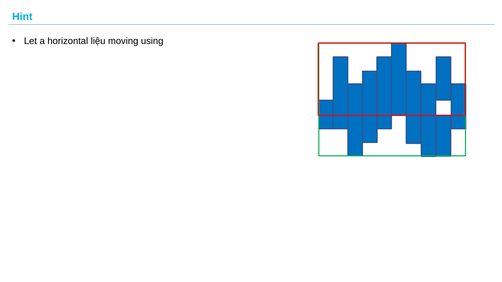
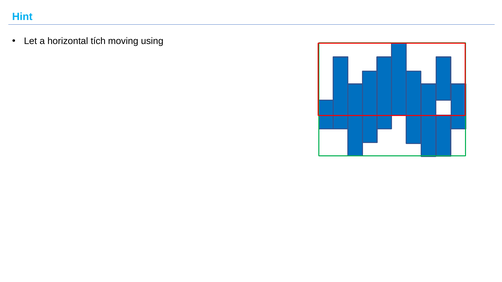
liệu: liệu -> tích (98, 41)
